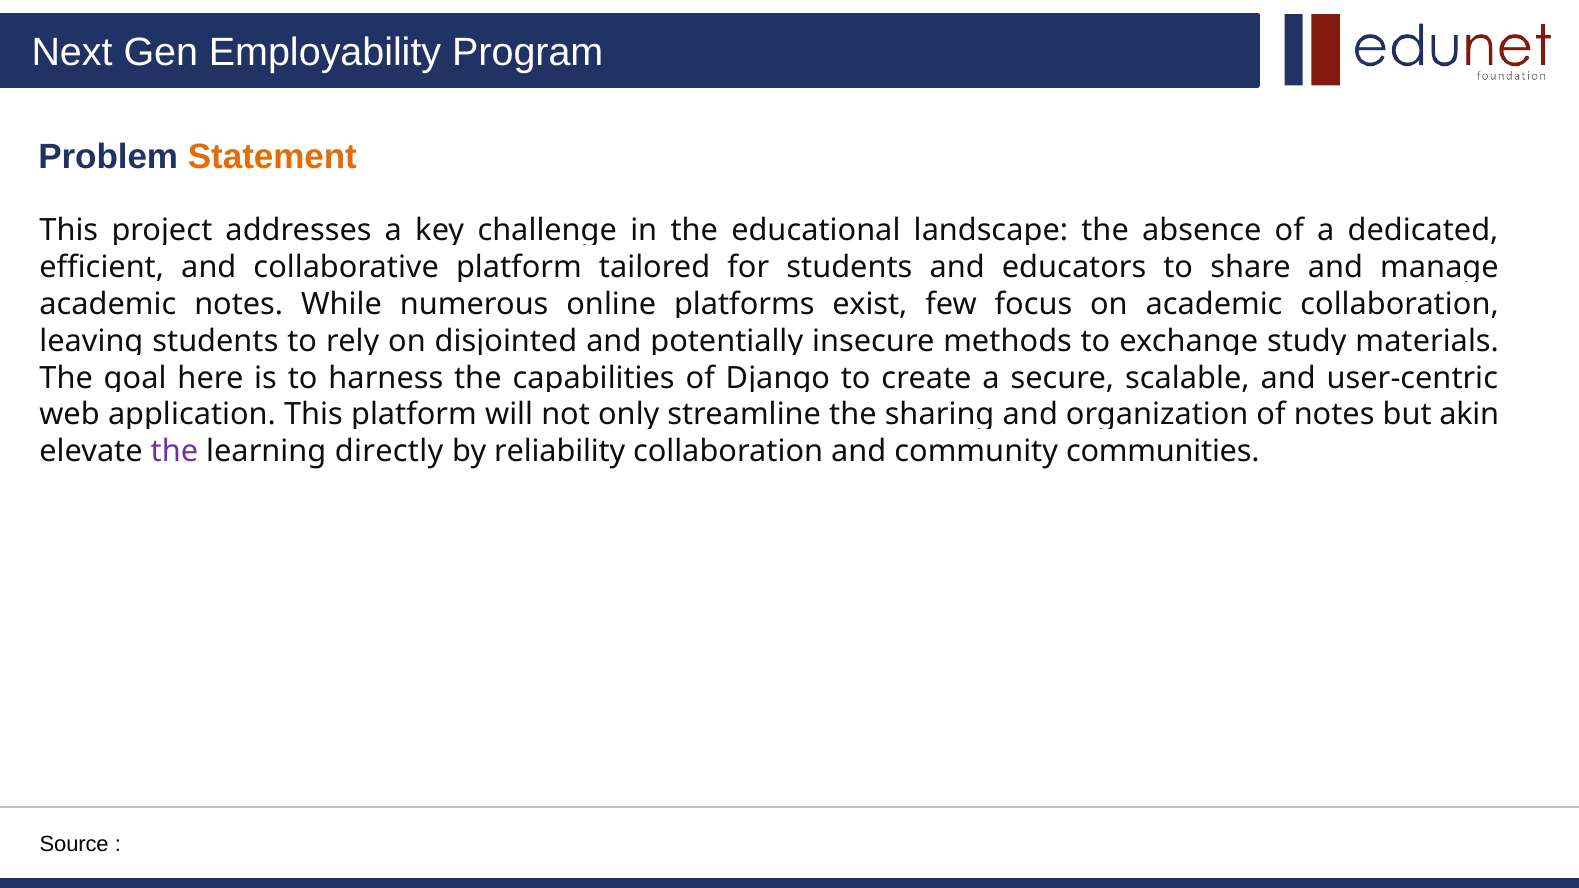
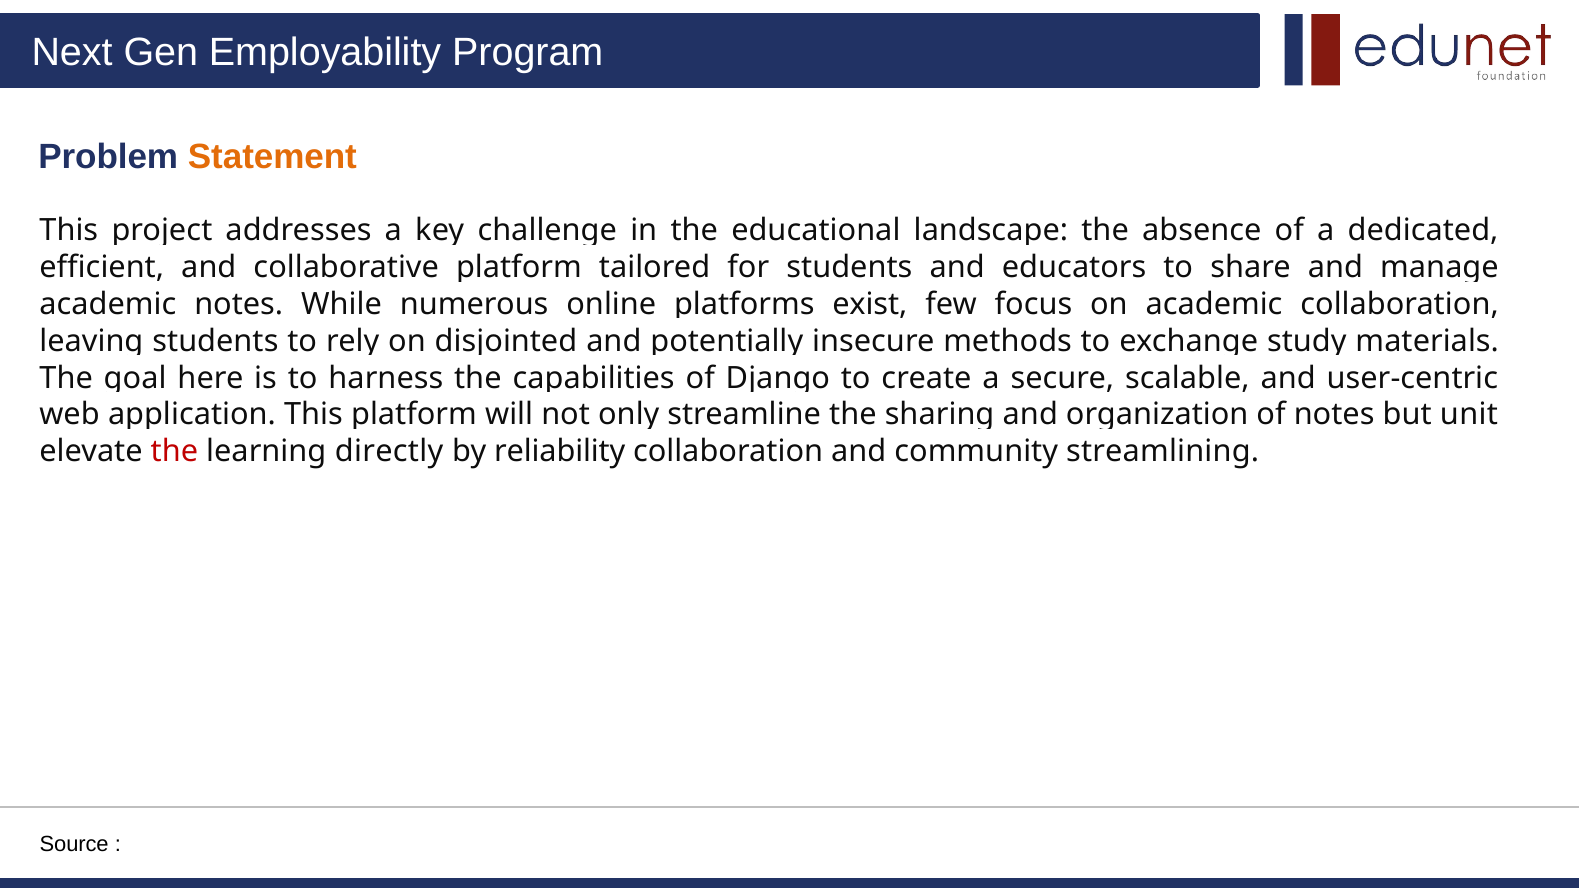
akin: akin -> unit (1469, 415)
the colour: purple -> red (174, 452)
communities: communities -> streamlining (1163, 452)
